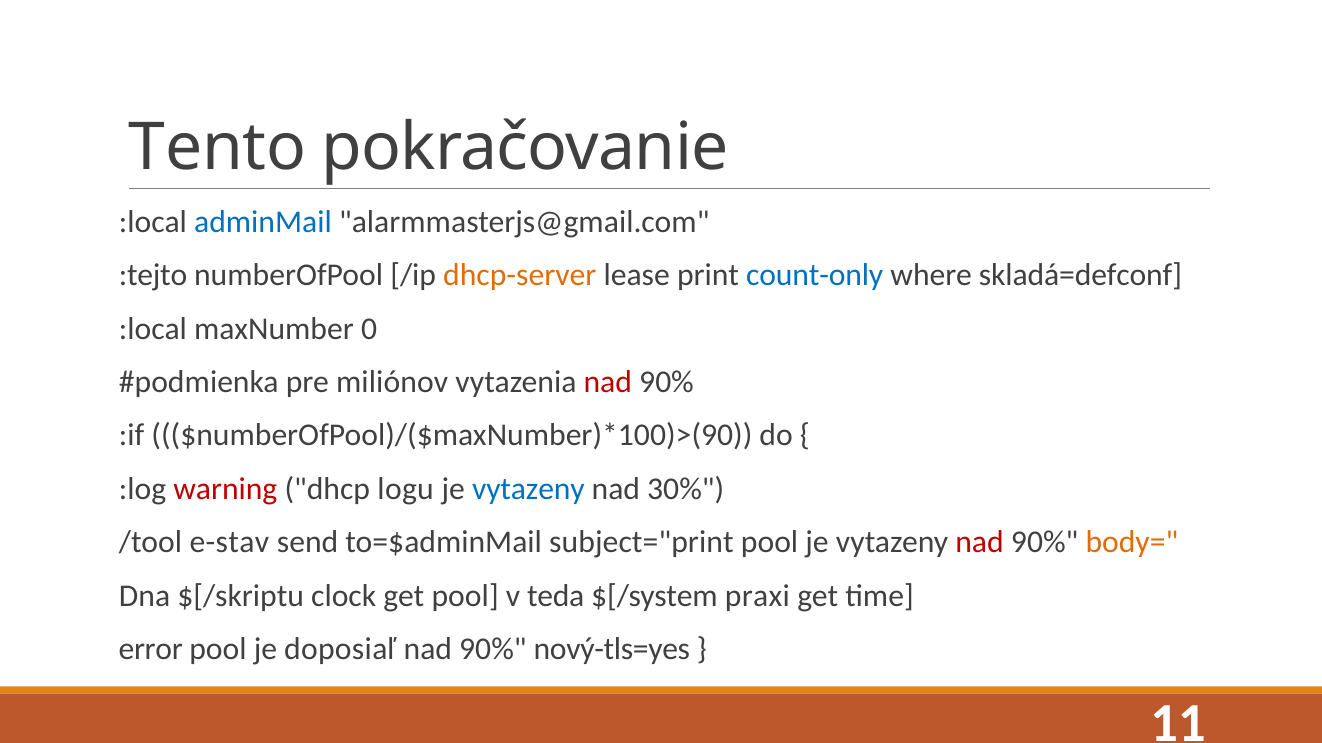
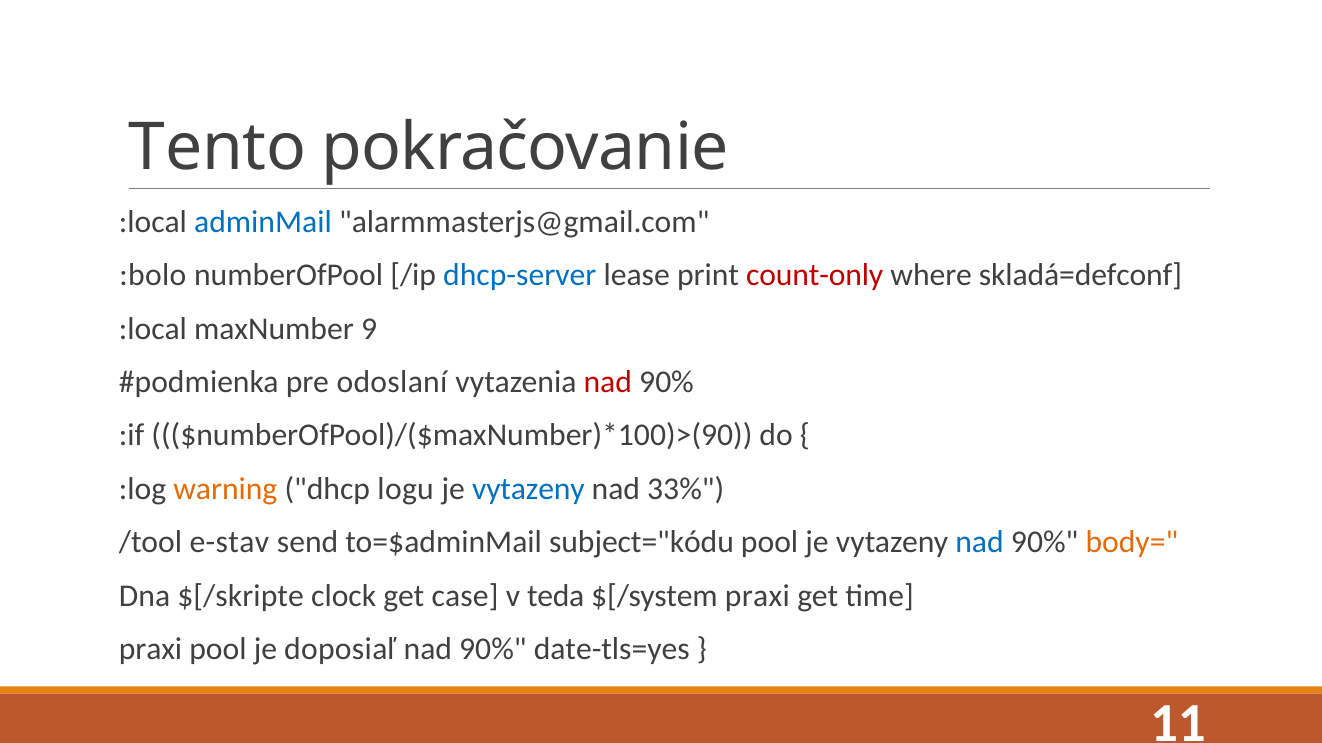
:tejto: :tejto -> :bolo (153, 275)
dhcp-server colour: orange -> blue (520, 275)
count-only colour: blue -> red (815, 275)
0: 0 -> 9 (369, 329)
miliónov: miliónov -> odoslaní (392, 382)
warning colour: red -> orange (225, 489)
30%: 30% -> 33% (686, 489)
subject="print: subject="print -> subject="kódu (641, 543)
nad colour: red -> blue (980, 543)
$[/skriptu: $[/skriptu -> $[/skripte (241, 596)
get pool: pool -> case (465, 596)
error: error -> praxi (151, 650)
nový-tls=yes: nový-tls=yes -> date-tls=yes (612, 650)
